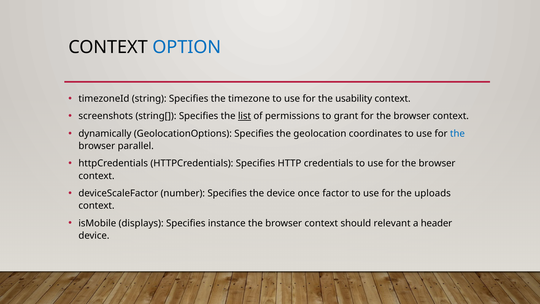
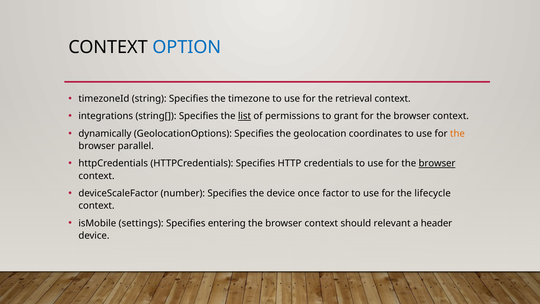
usability: usability -> retrieval (354, 99)
screenshots: screenshots -> integrations (106, 116)
the colour: blue -> orange (457, 134)
browser underline: none -> present (437, 163)
uploads: uploads -> lifecycle (433, 193)
displays: displays -> settings (141, 223)
instance: instance -> entering (227, 223)
